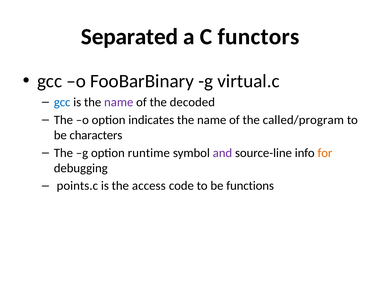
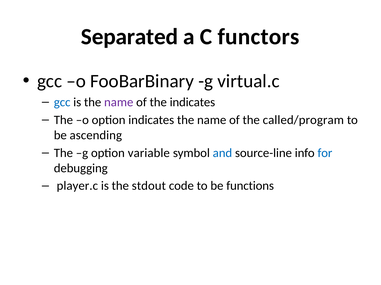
the decoded: decoded -> indicates (192, 102)
characters: characters -> ascending (96, 136)
runtime: runtime -> variable (149, 153)
and colour: purple -> blue (222, 153)
for colour: orange -> blue (325, 153)
points.c: points.c -> player.c (77, 186)
access: access -> stdout (149, 186)
